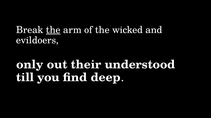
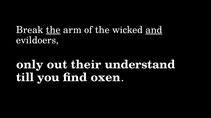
and underline: none -> present (154, 30)
understood: understood -> understand (140, 65)
deep: deep -> oxen (106, 78)
